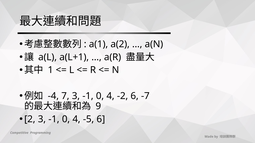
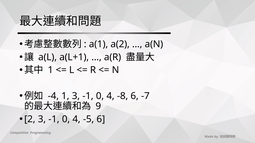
-4 7: 7 -> 1 (65, 96)
-2: -2 -> -8 (123, 96)
